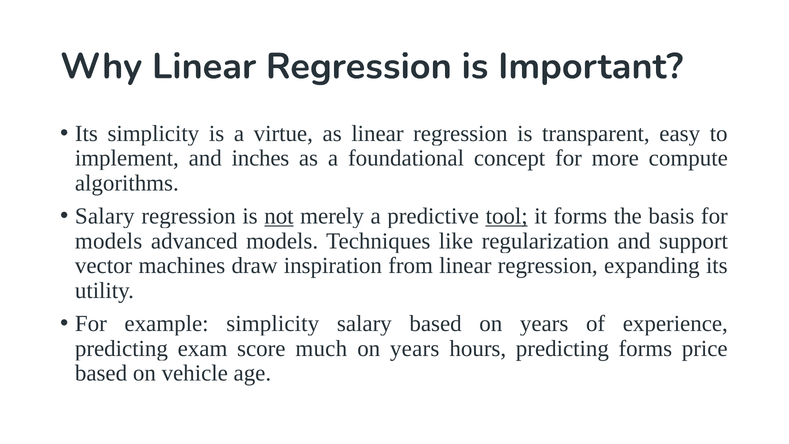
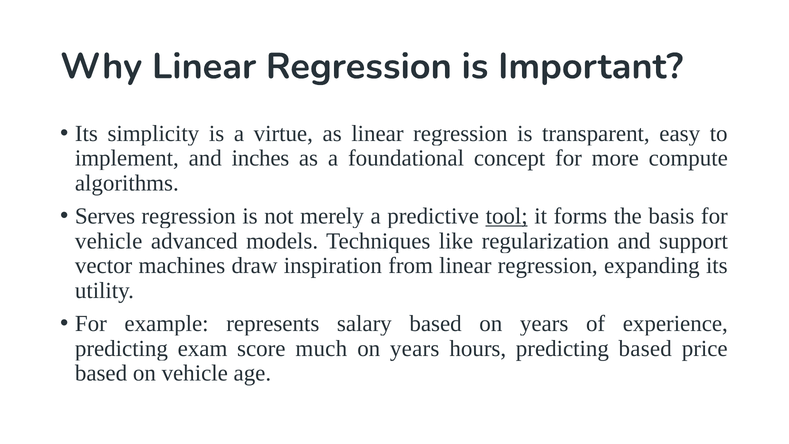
Salary: Salary -> Serves (105, 216)
not underline: present -> none (279, 216)
models: models -> vehicle (109, 241)
example simplicity: simplicity -> represents (273, 323)
predicting forms: forms -> based (645, 348)
